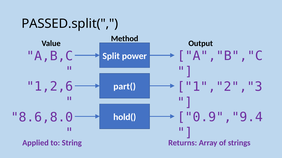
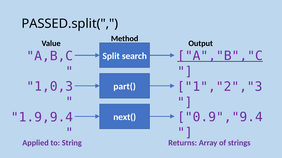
A","B","C underline: none -> present (220, 56)
power: power -> search (134, 56)
1,2,6: 1,2,6 -> 1,0,3 (50, 87)
8.6,8.0: 8.6,8.0 -> 1.9,9.4 (42, 118)
hold(: hold( -> next( (125, 117)
